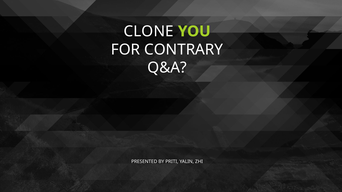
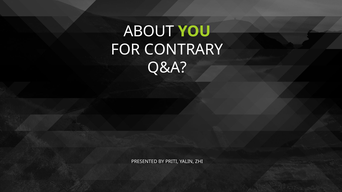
CLONE: CLONE -> ABOUT (149, 31)
